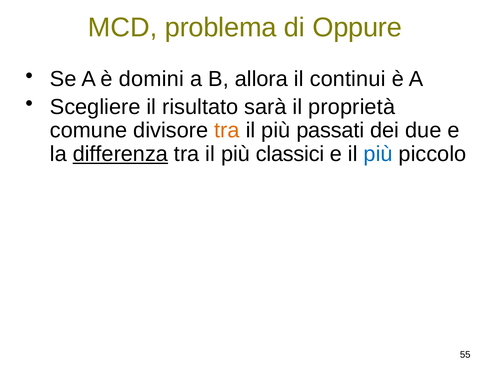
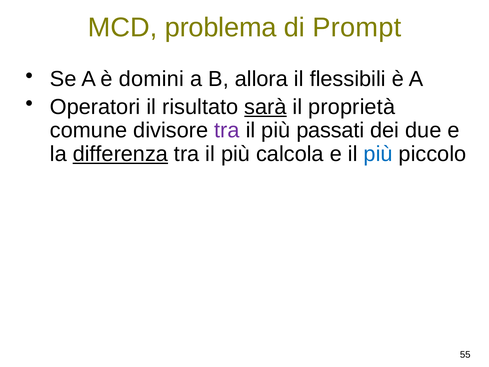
Oppure: Oppure -> Prompt (357, 27)
continui: continui -> flessibili (348, 79)
Scegliere: Scegliere -> Operatori (95, 107)
sarà underline: none -> present (265, 107)
tra colour: orange -> purple (227, 130)
classici: classici -> calcola (290, 154)
